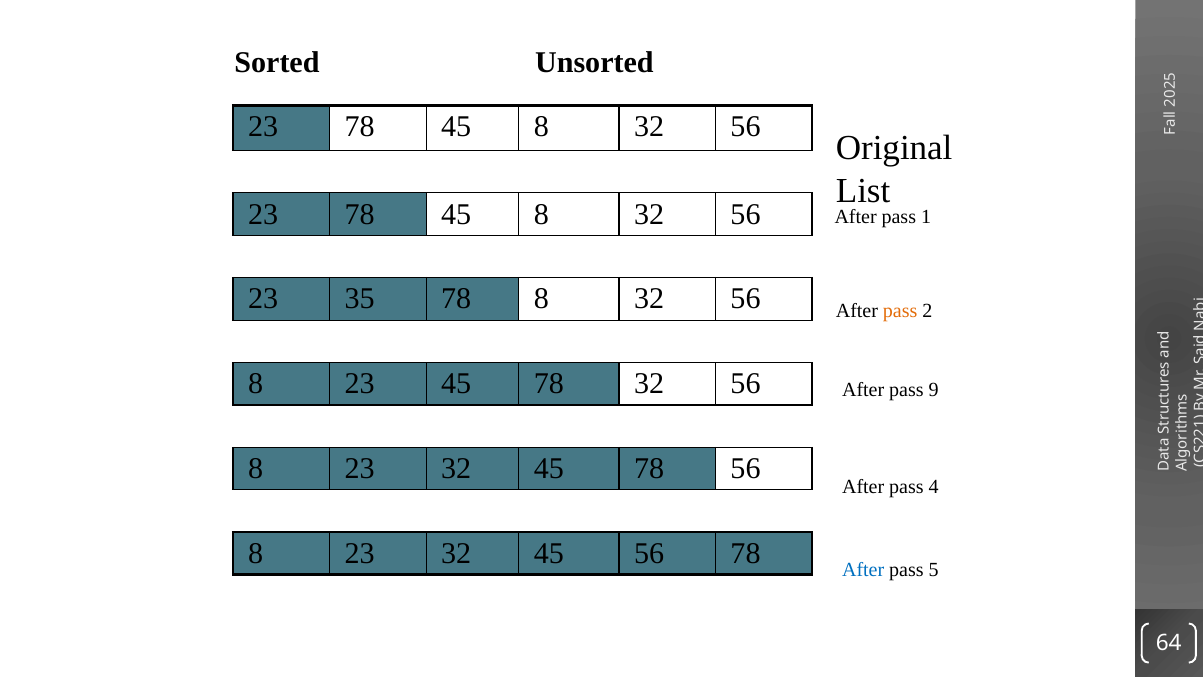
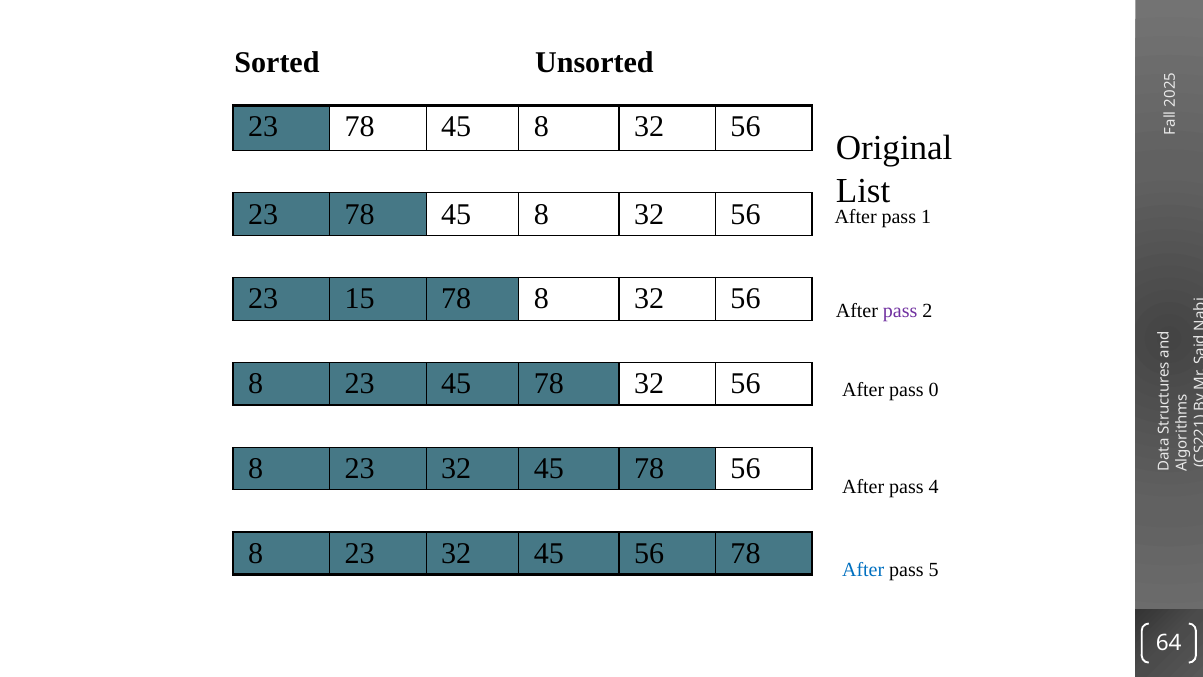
35: 35 -> 15 (360, 299)
pass colour: orange -> purple (900, 311)
pass 9: 9 -> 0 (934, 389)
